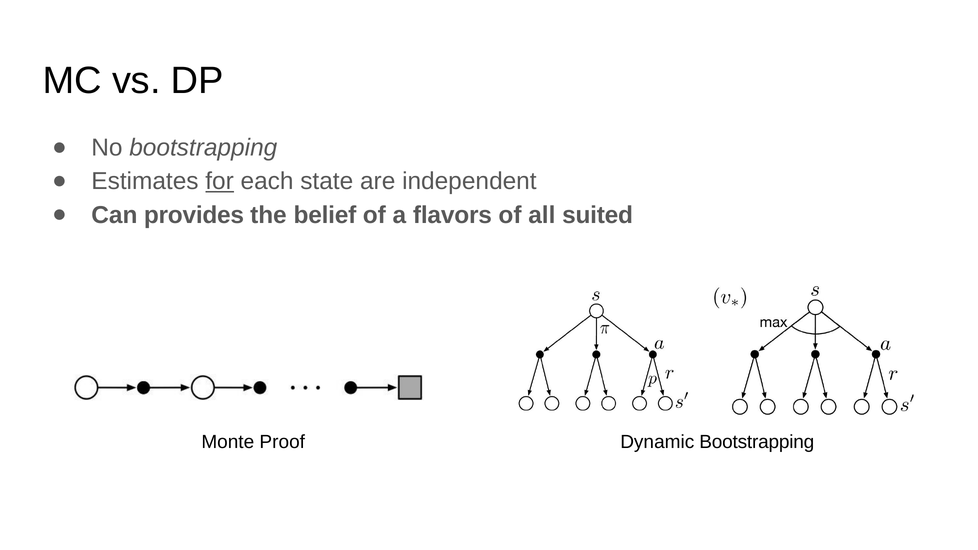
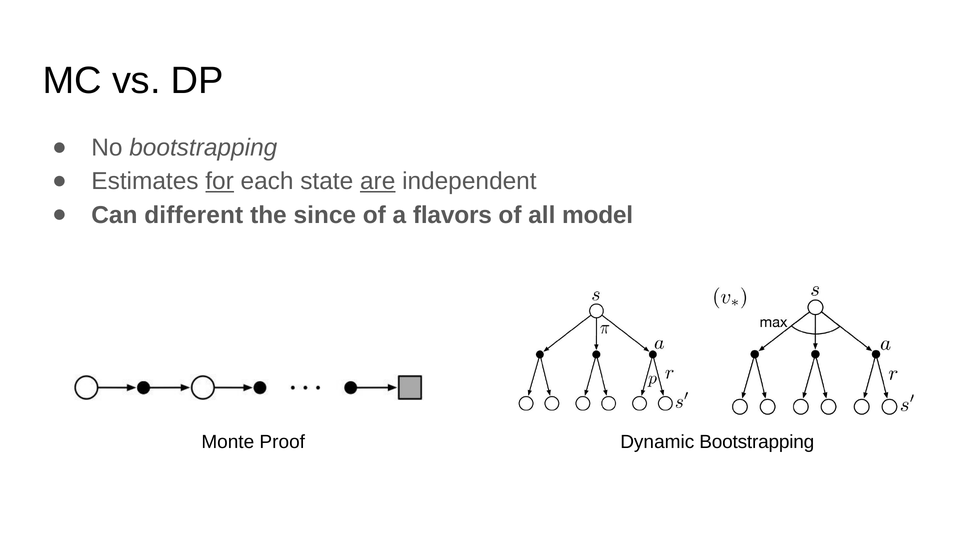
are underline: none -> present (378, 181)
provides: provides -> different (194, 215)
belief: belief -> since (325, 215)
suited: suited -> model (598, 215)
